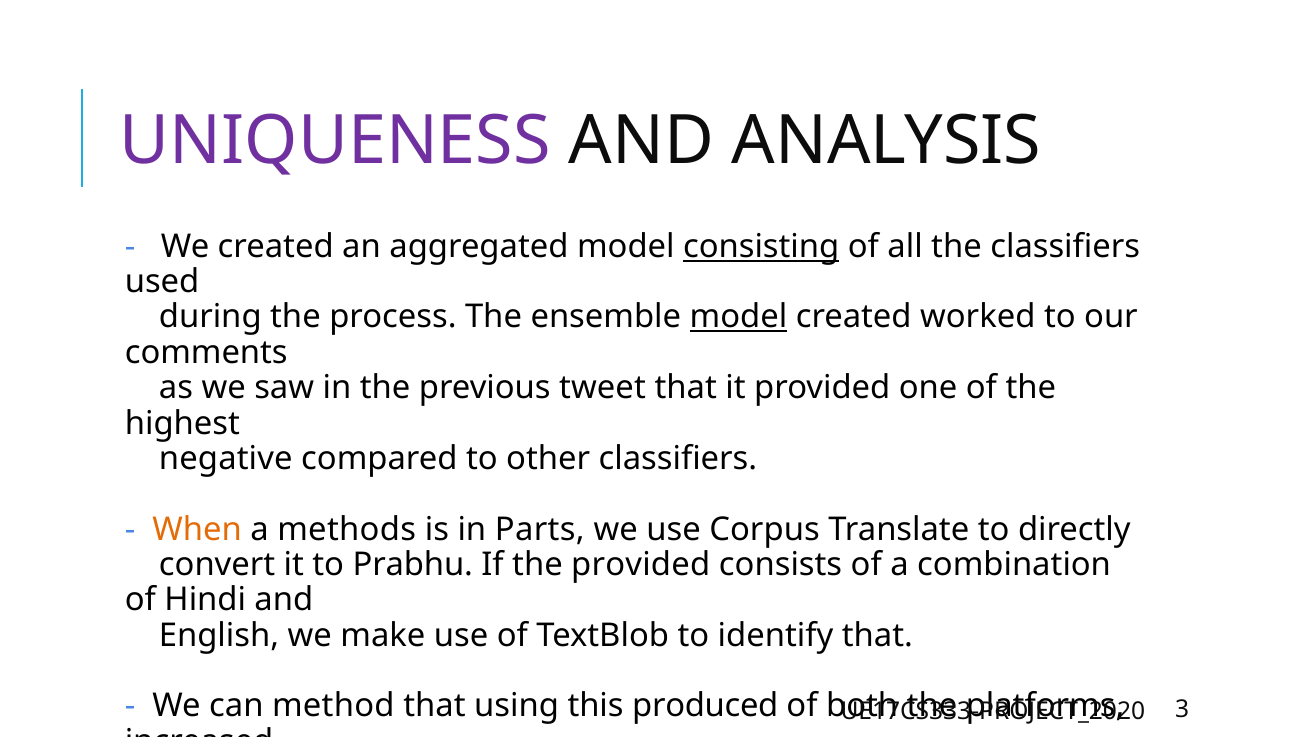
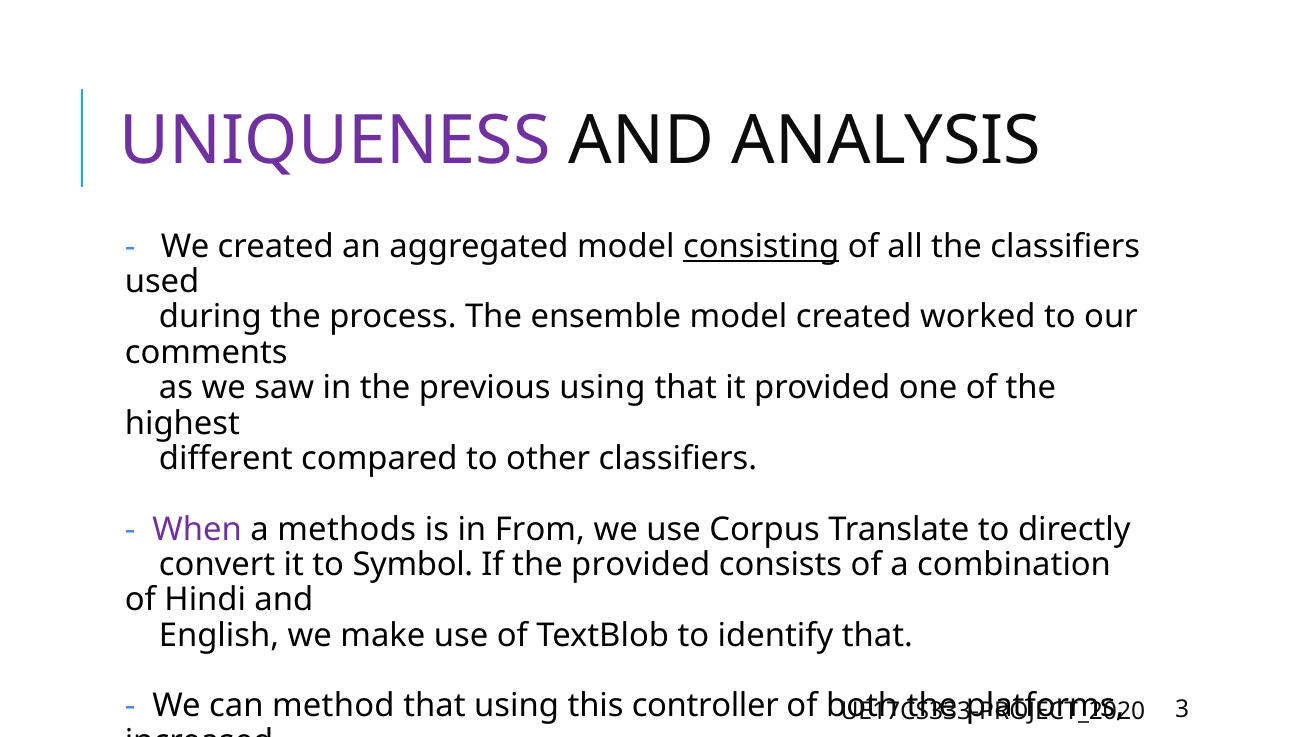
model underline: present -> none (738, 317)
previous tweet: tweet -> using (602, 388)
negative: negative -> different (226, 459)
When colour: orange -> purple (197, 530)
Parts: Parts -> From (540, 530)
Prabhu: Prabhu -> Symbol (413, 565)
produced: produced -> controller (705, 707)
